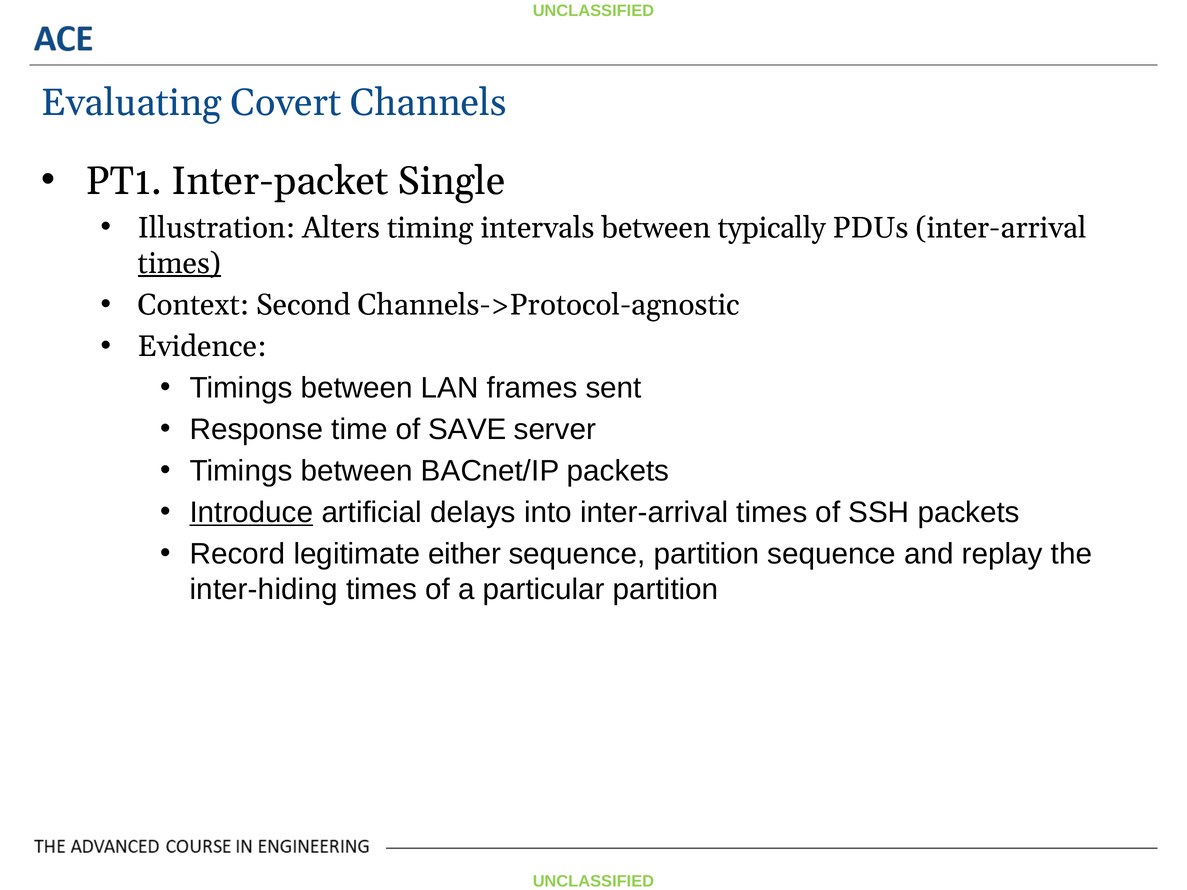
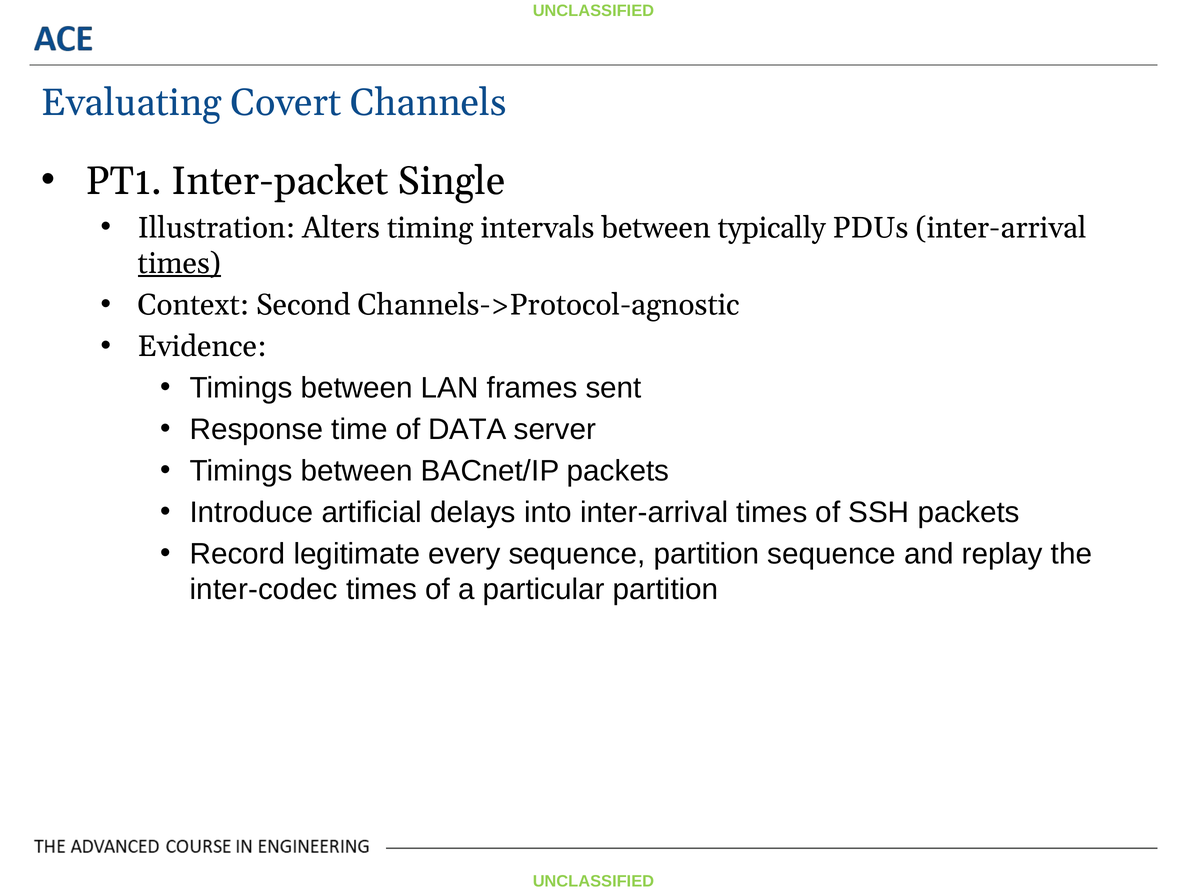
SAVE: SAVE -> DATA (467, 430)
Introduce underline: present -> none (251, 513)
either: either -> every (464, 554)
inter-hiding: inter-hiding -> inter-codec (264, 590)
